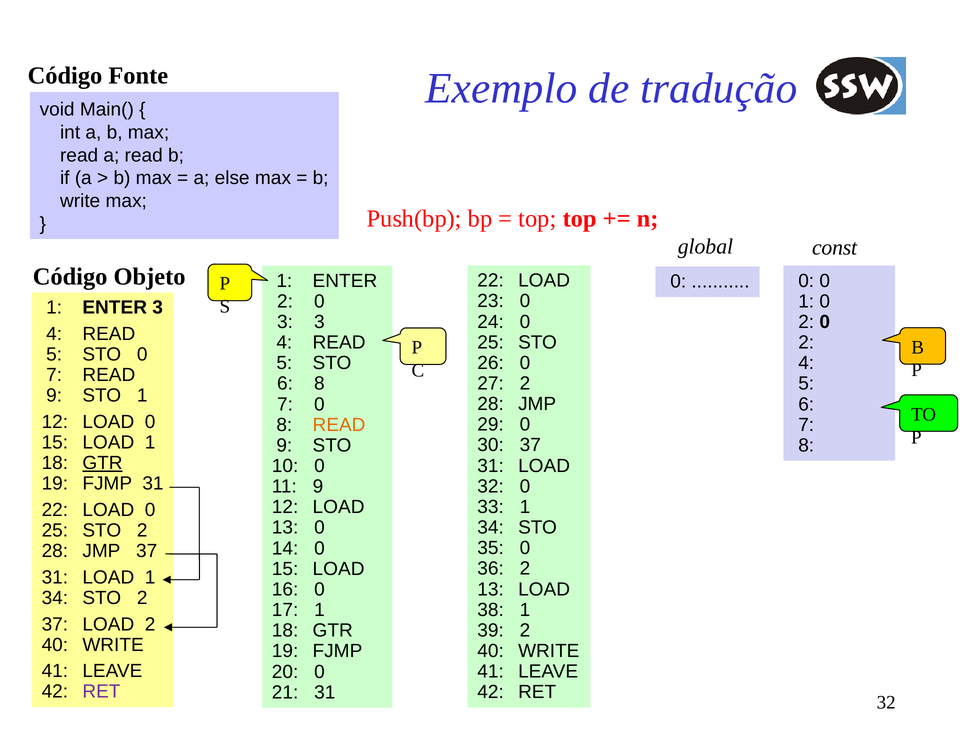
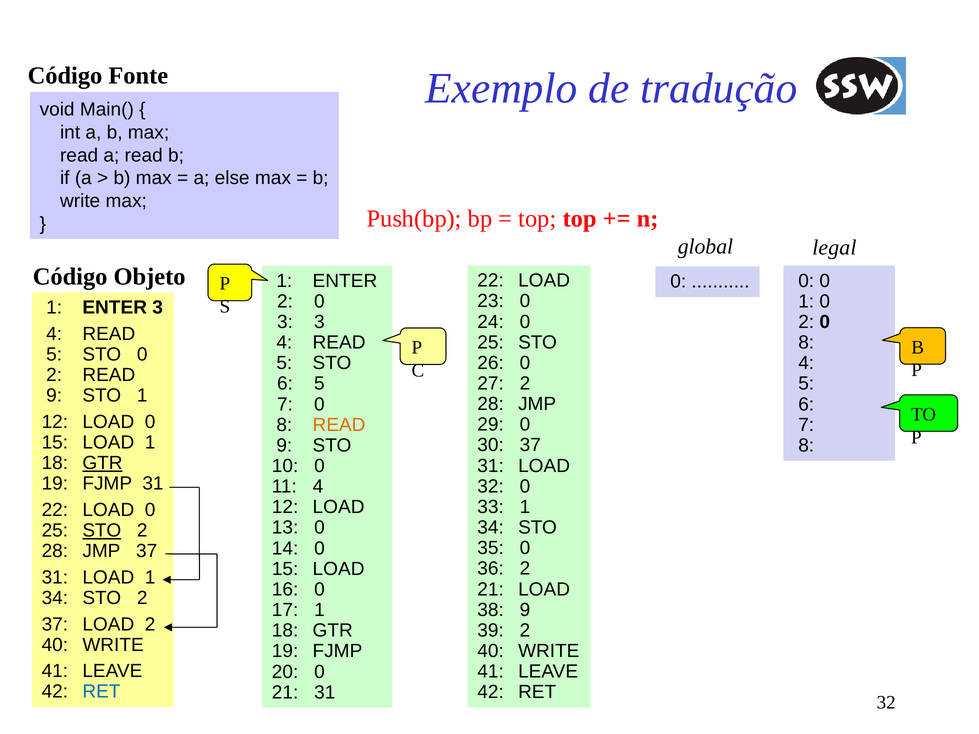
const: const -> legal (834, 248)
2: 2 -> 8 (806, 343)
7: 7 -> 2 (54, 375)
6 8: 8 -> 5 (319, 384)
11 9: 9 -> 4 (318, 487)
STO underline: none -> present (102, 531)
13: 13 -> 21 (491, 589)
38 1: 1 -> 9 (525, 610)
RET colour: purple -> blue (101, 692)
